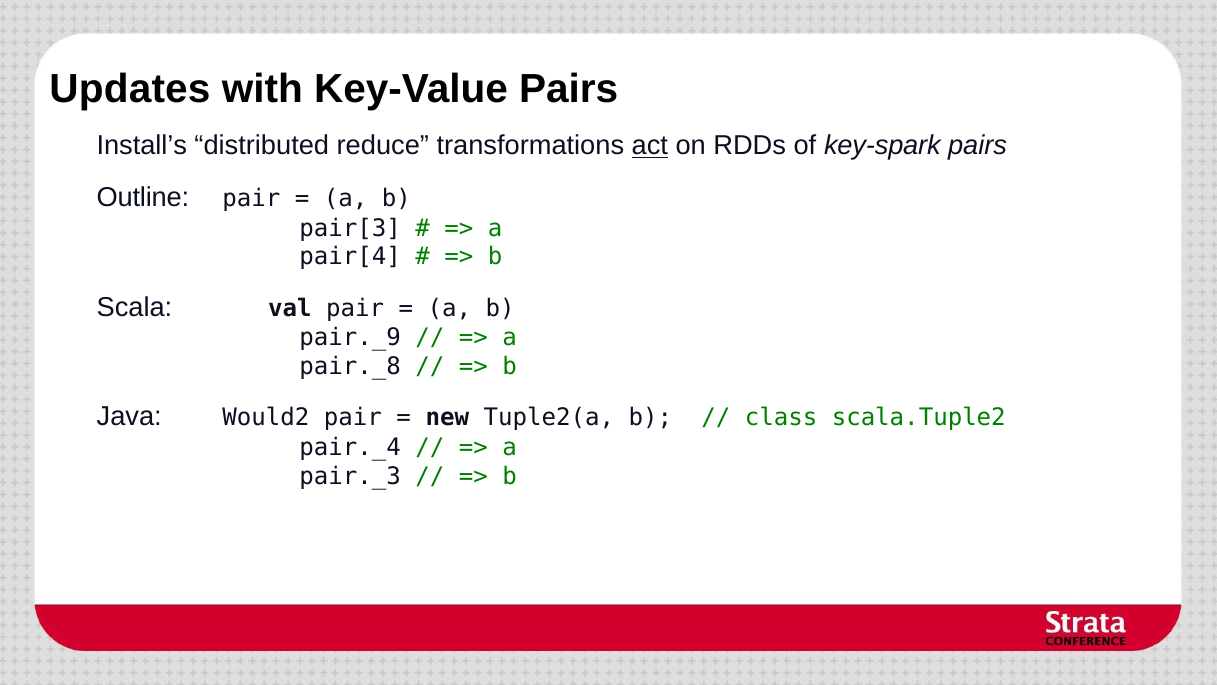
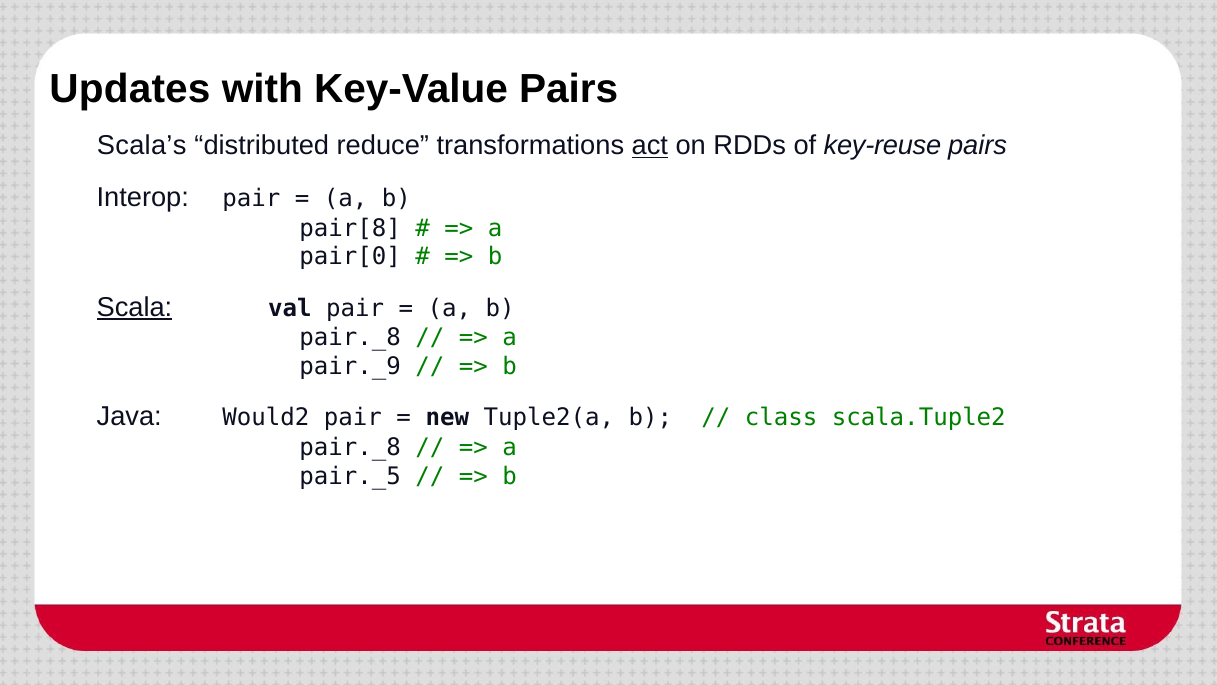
Install’s: Install’s -> Scala’s (142, 146)
key-spark: key-spark -> key-reuse (882, 146)
Outline: Outline -> Interop (143, 197)
pair[3: pair[3 -> pair[8 (350, 228)
pair[4: pair[4 -> pair[0 (350, 257)
Scala underline: none -> present (134, 307)
pair._9: pair._9 -> pair._8 (350, 337)
pair._8: pair._8 -> pair._9 (350, 366)
pair._4: pair._4 -> pair._8 (350, 447)
pair._3: pair._3 -> pair._5 (350, 476)
